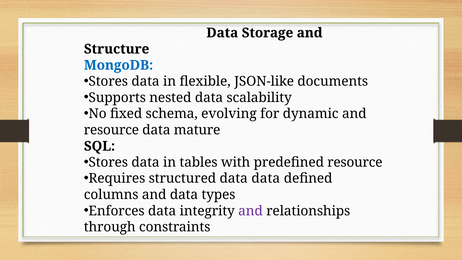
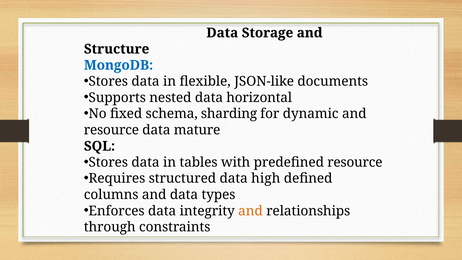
scalability: scalability -> horizontal (259, 98)
evolving: evolving -> sharding (229, 114)
data data: data -> high (266, 178)
and colour: purple -> orange (251, 211)
